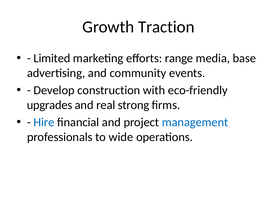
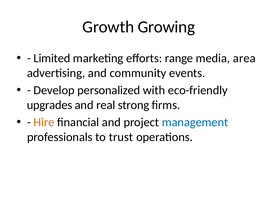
Traction: Traction -> Growing (166, 27)
base: base -> area (244, 58)
construction: construction -> personalized (109, 90)
Hire colour: blue -> orange (44, 122)
wide: wide -> trust (121, 137)
